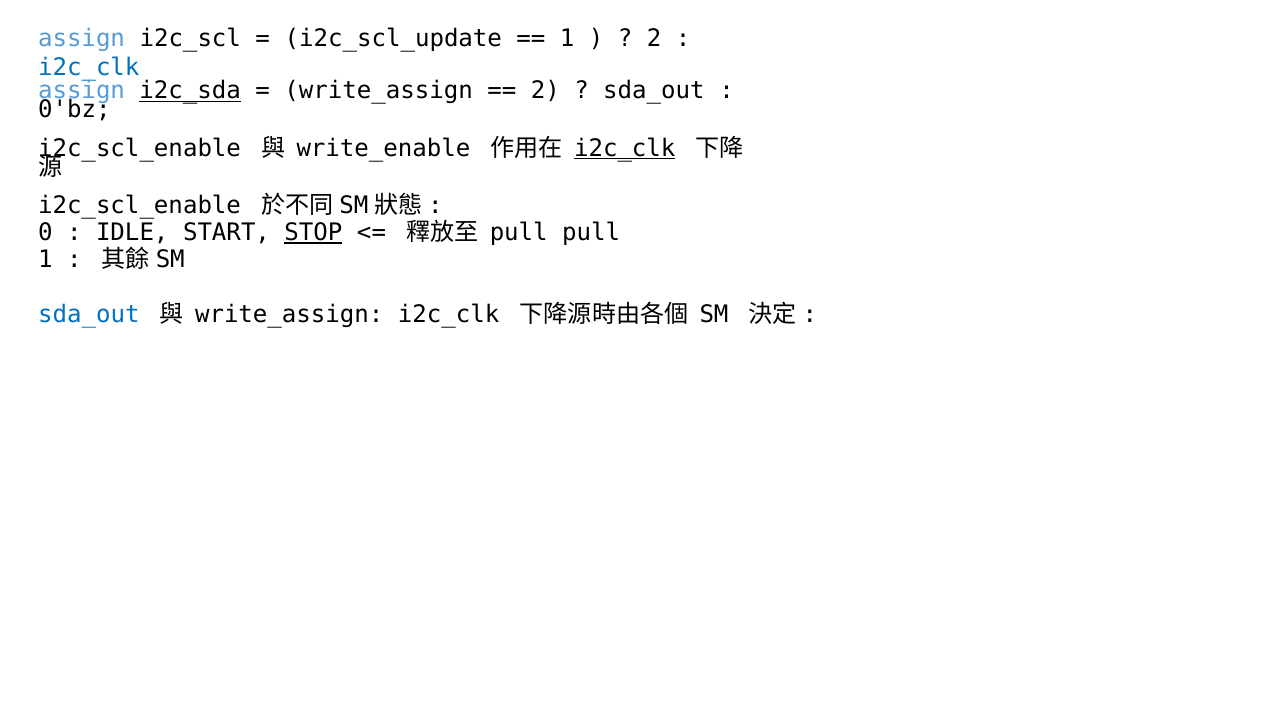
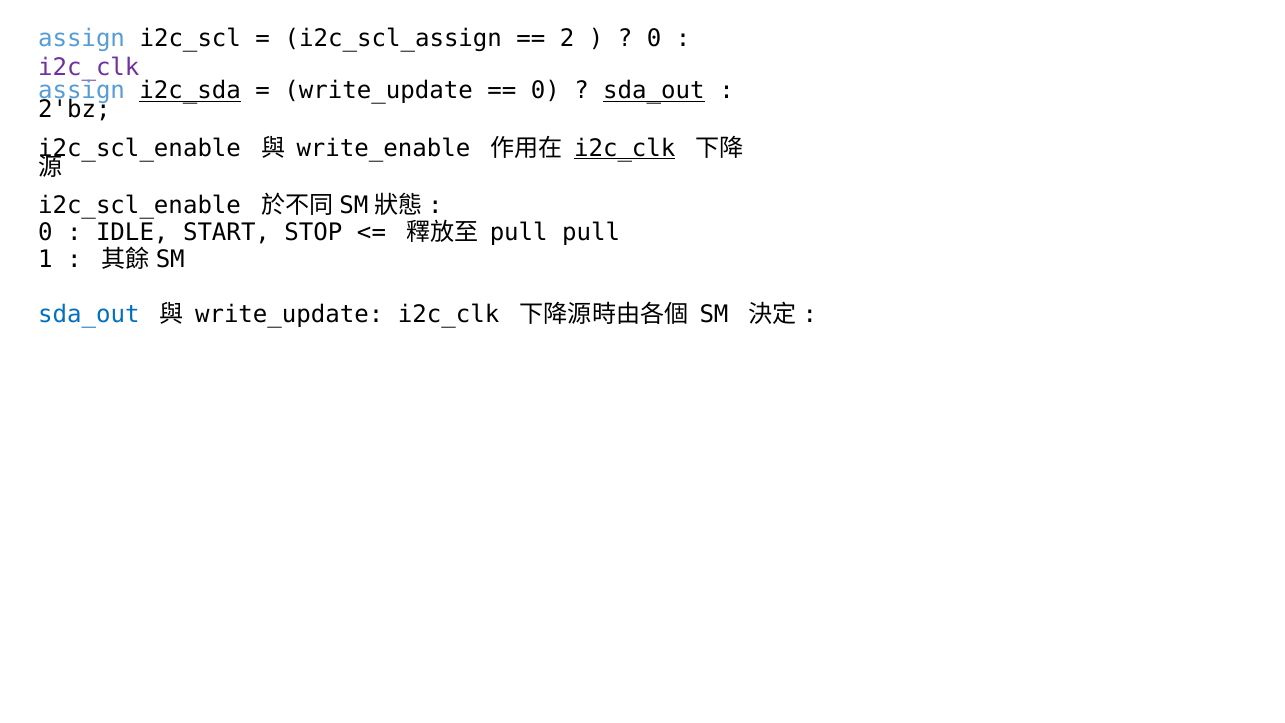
i2c_scl_update: i2c_scl_update -> i2c_scl_assign (393, 38)
1: 1 -> 2 (567, 38)
2: 2 -> 0 (654, 38)
i2c_clk colour: blue -> purple (89, 67)
write_assign: write_assign -> write_update (379, 91)
2: 2 -> 0 (545, 91)
sda_out underline: none -> present (654, 91)
0'bz: 0'bz -> 2'bz (74, 110)
STOP underline: present -> none (313, 232)
write_assign: write_assign -> write_update (289, 314)
